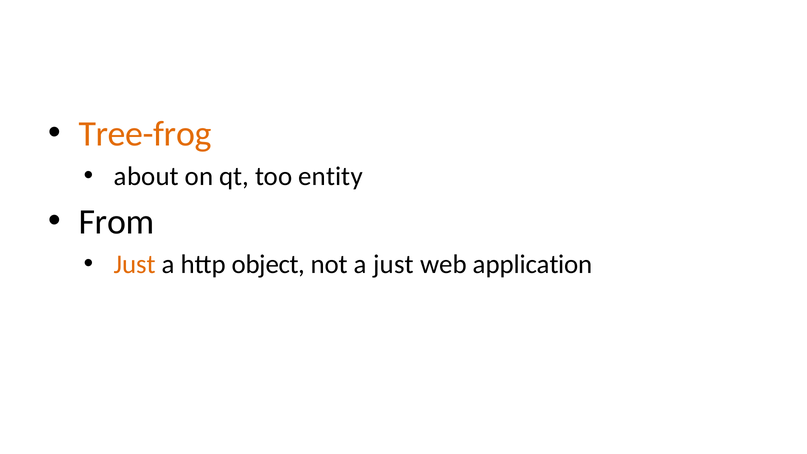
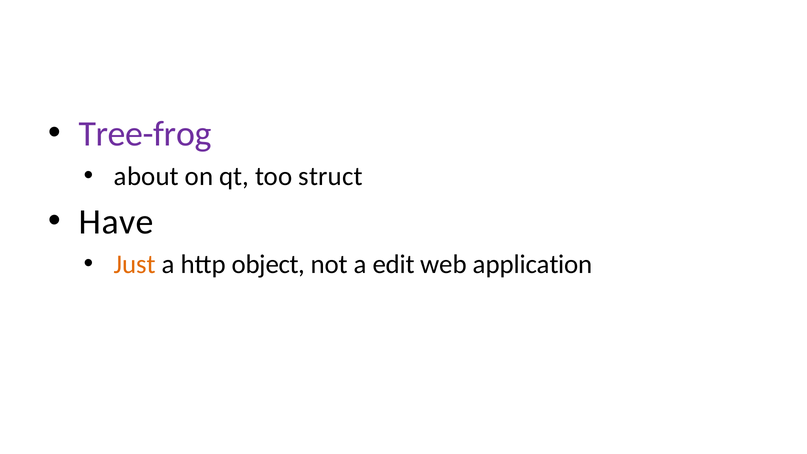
Tree-frog colour: orange -> purple (145, 134)
entity: entity -> struct (331, 176)
From: From -> Have (116, 222)
a just: just -> edit (394, 264)
